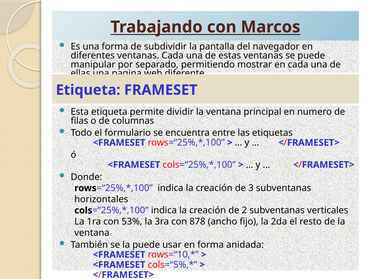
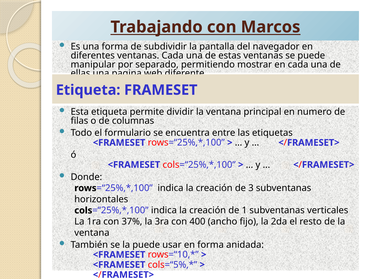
2: 2 -> 1 (244, 210)
53%: 53% -> 37% (132, 221)
878: 878 -> 400 (197, 221)
